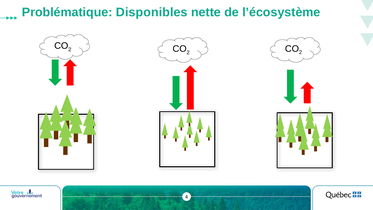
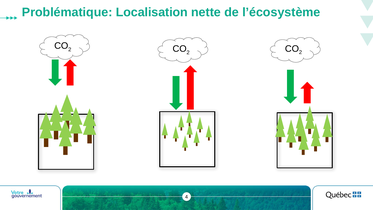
Disponibles: Disponibles -> Localisation (152, 12)
